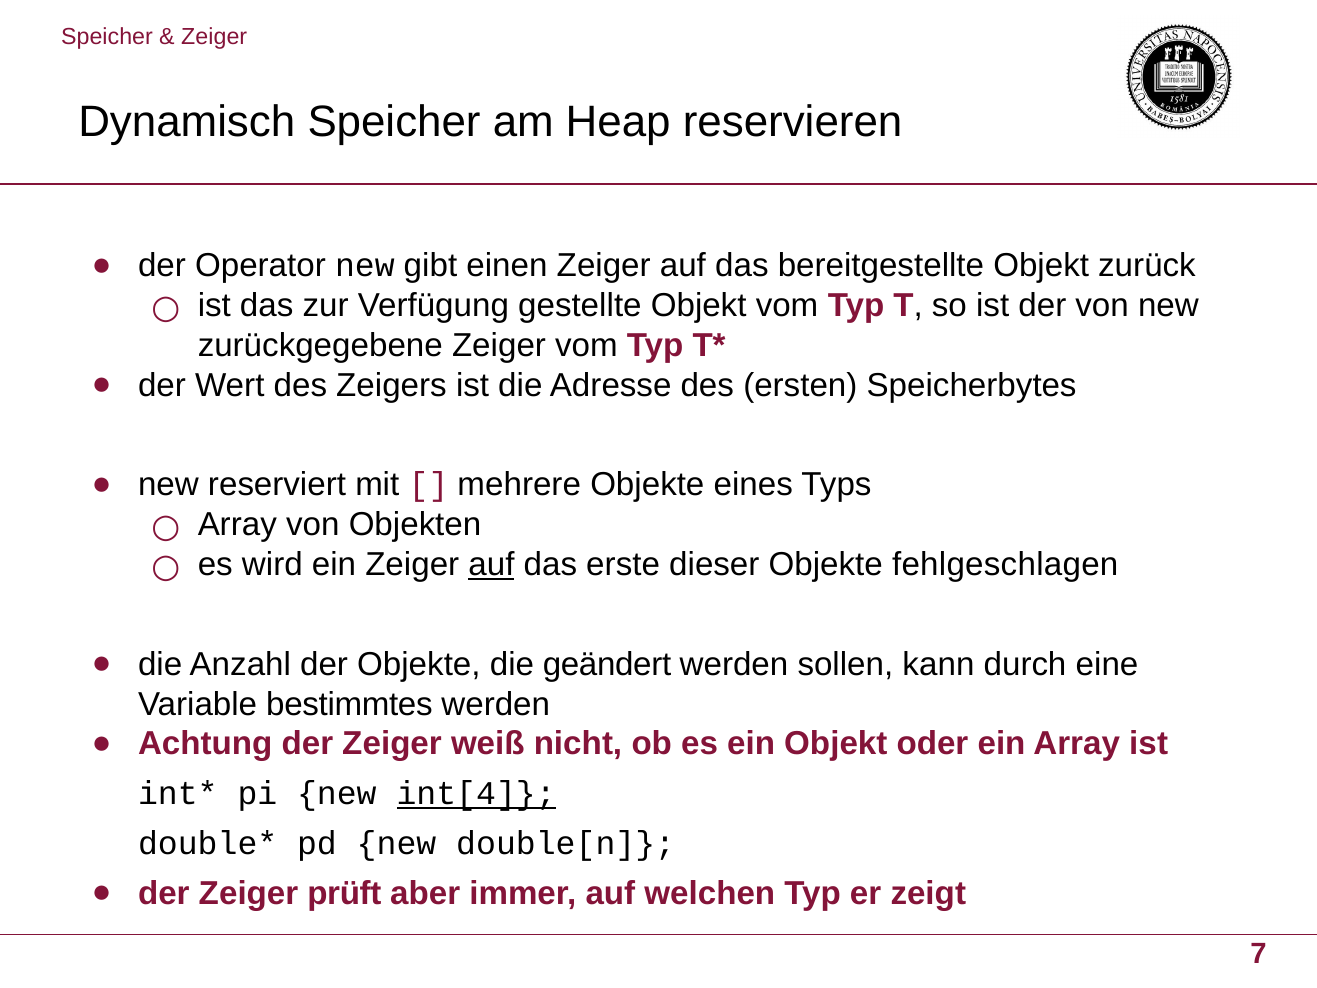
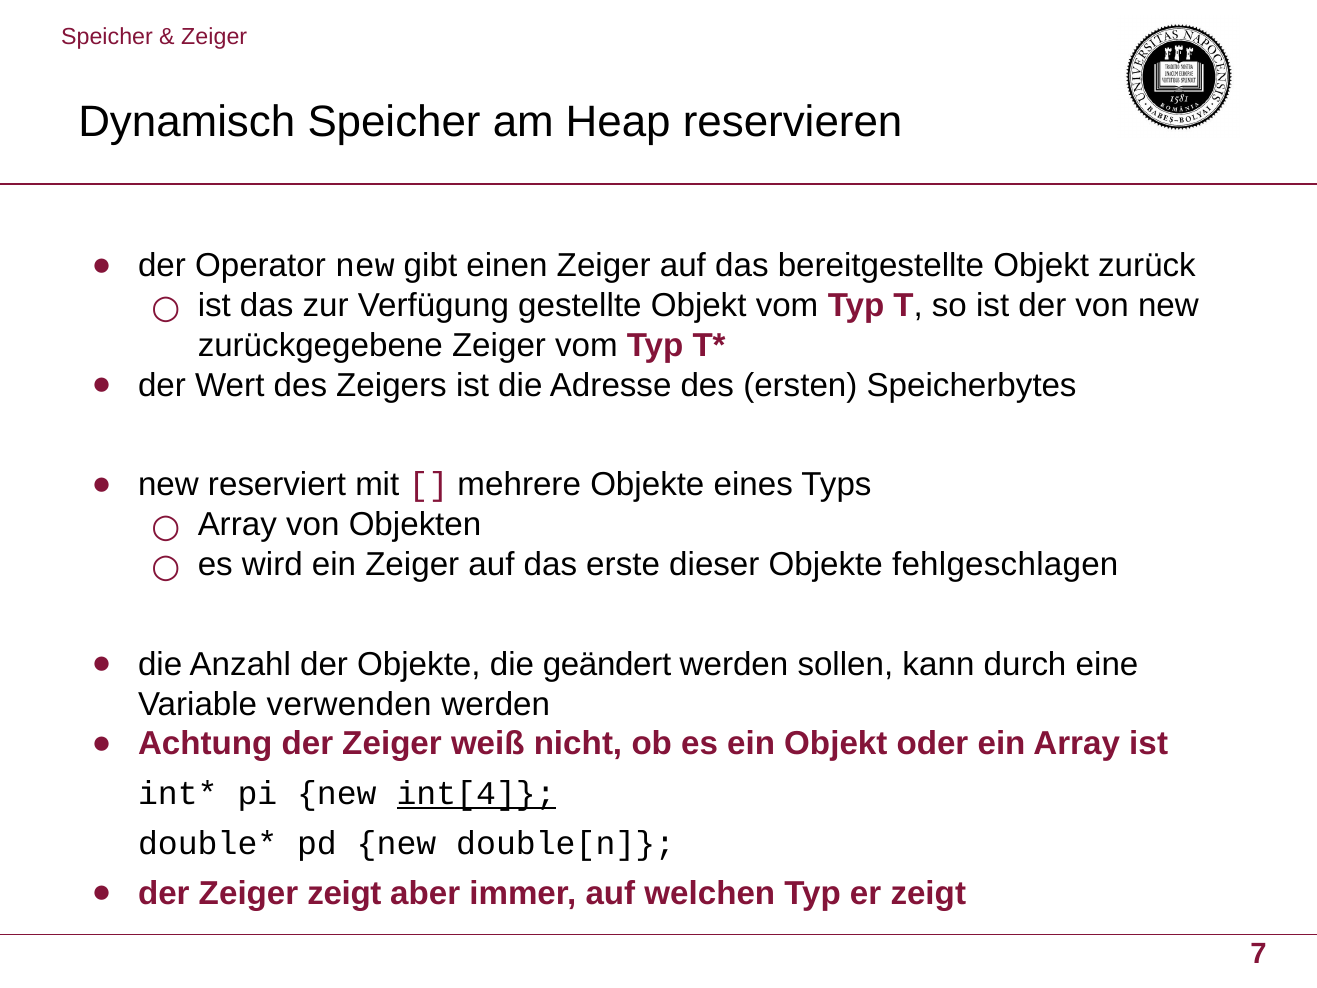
auf underline: present -> none (491, 565)
bestimmtes: bestimmtes -> verwenden (349, 704)
Zeiger prüft: prüft -> zeigt (344, 893)
